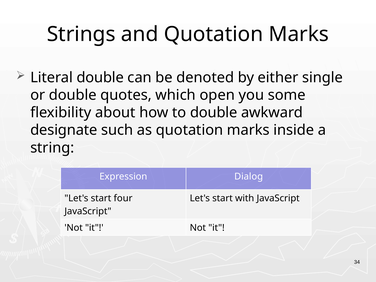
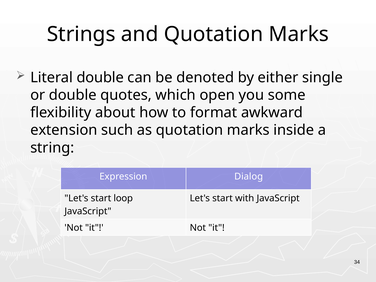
to double: double -> format (214, 113)
designate: designate -> extension (64, 130)
four: four -> loop (123, 198)
